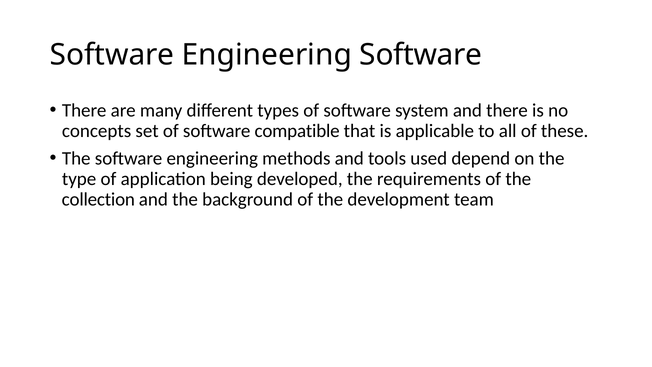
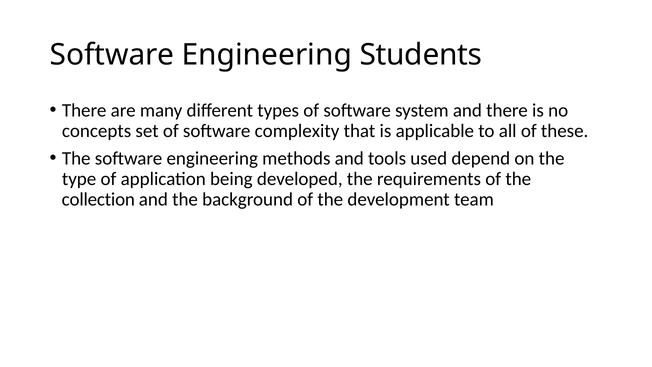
Engineering Software: Software -> Students (421, 55)
compatible: compatible -> complexity (297, 131)
